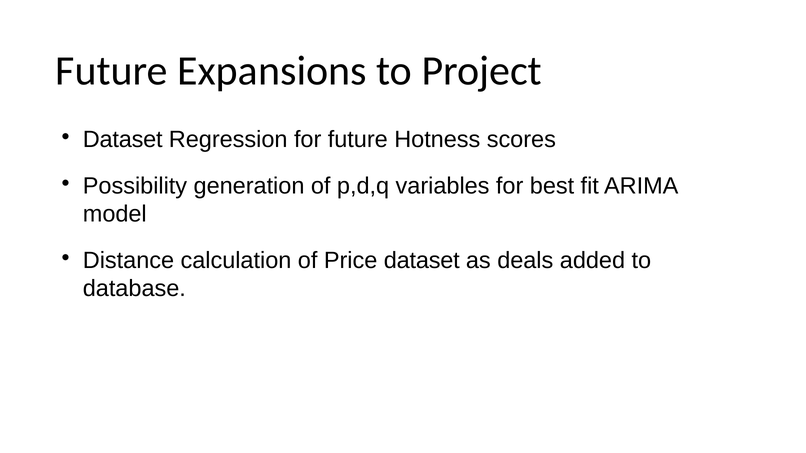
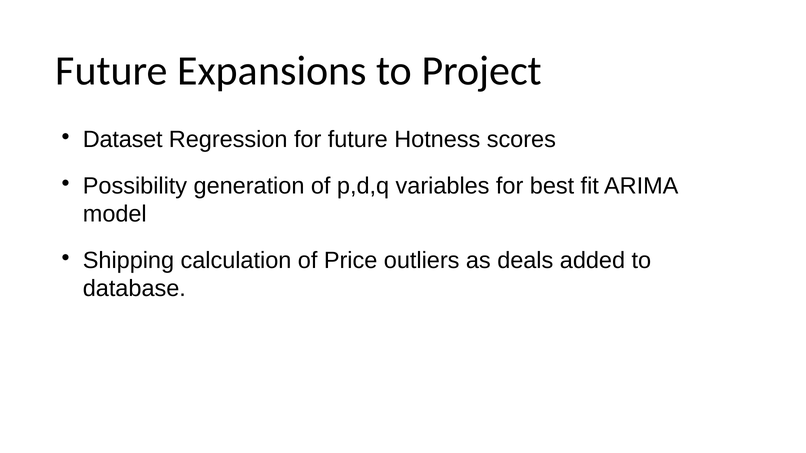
Distance: Distance -> Shipping (128, 261)
Price dataset: dataset -> outliers (422, 261)
